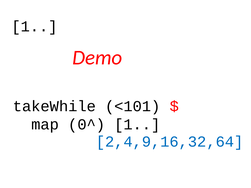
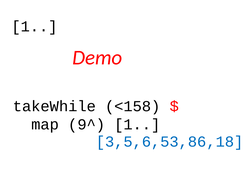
<101: <101 -> <158 (133, 106)
0^: 0^ -> 9^ (87, 125)
2,4,9,16,32,64: 2,4,9,16,32,64 -> 3,5,6,53,86,18 (170, 142)
